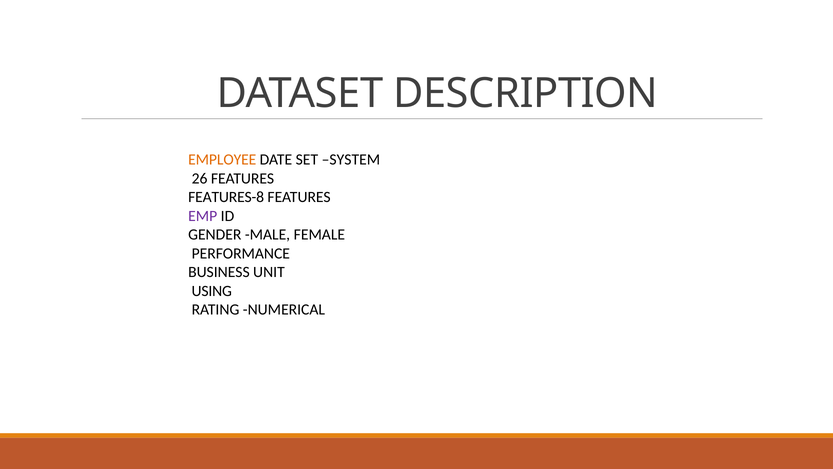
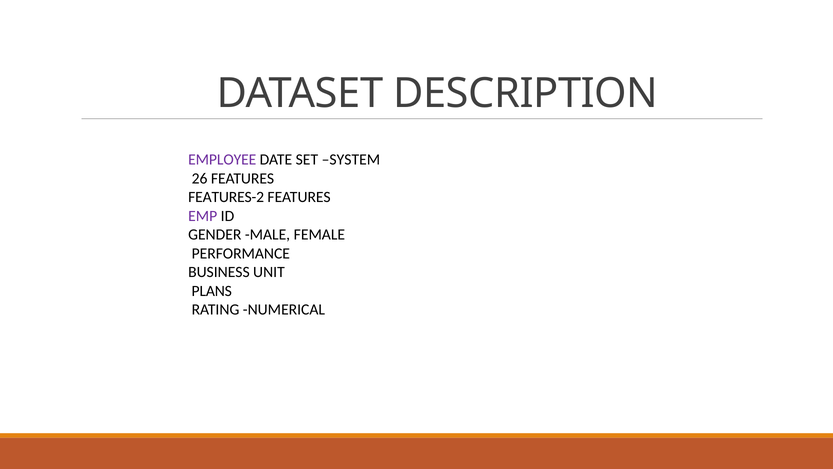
EMPLOYEE colour: orange -> purple (222, 159)
FEATURES-8: FEATURES-8 -> FEATURES-2 (226, 197)
USING: USING -> PLANS (212, 291)
